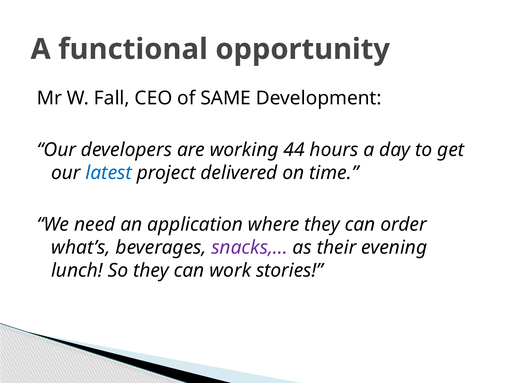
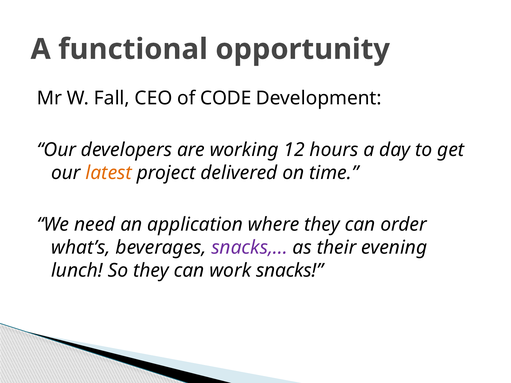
SAME: SAME -> CODE (226, 98)
44: 44 -> 12 (294, 150)
latest colour: blue -> orange (109, 173)
work stories: stories -> snacks (290, 271)
